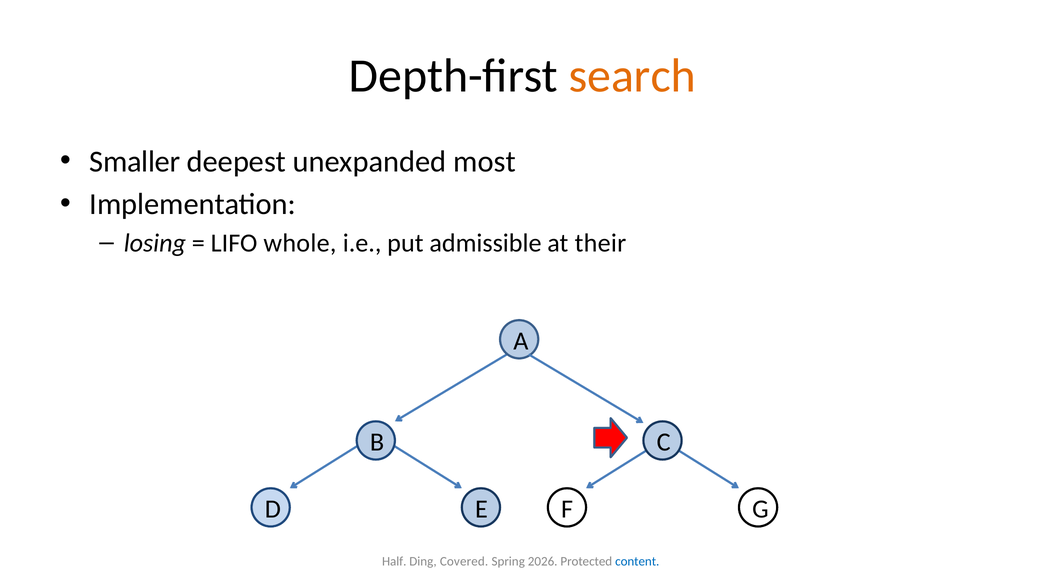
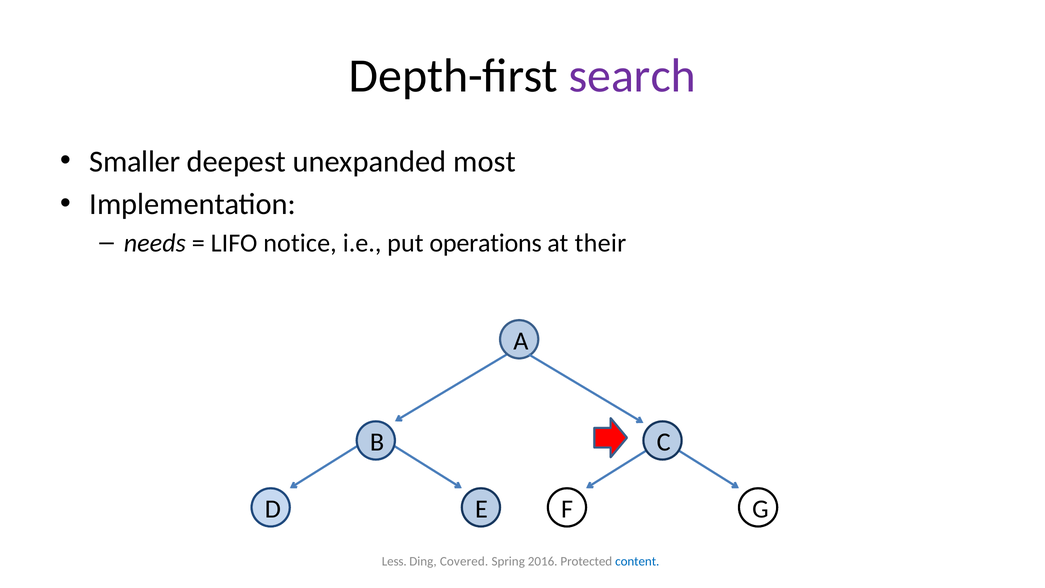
search colour: orange -> purple (632, 76)
losing: losing -> needs (155, 243)
whole: whole -> notice (300, 243)
admissible: admissible -> operations (486, 243)
Half: Half -> Less (394, 561)
2026: 2026 -> 2016 (543, 561)
